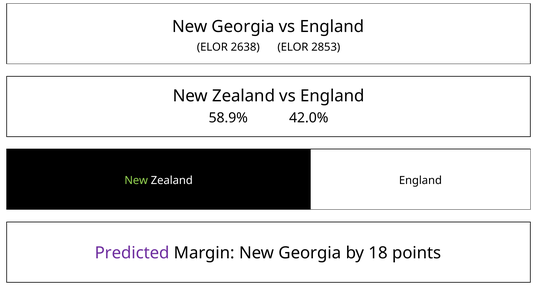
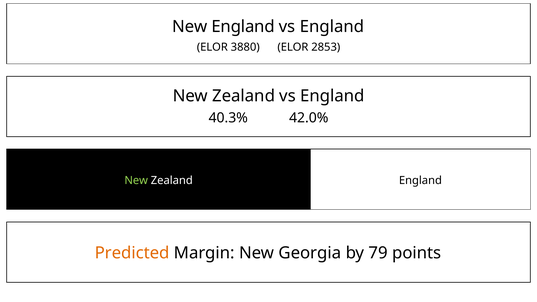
Georgia: Georgia -> England (243, 27)
2638: 2638 -> 3880 (245, 47)
58.9%: 58.9% -> 40.3% (228, 118)
Predicted colour: purple -> orange (132, 253)
18: 18 -> 79 (378, 253)
